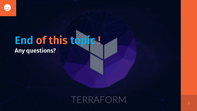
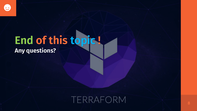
End colour: light blue -> light green (24, 40)
